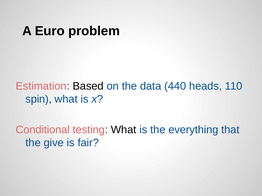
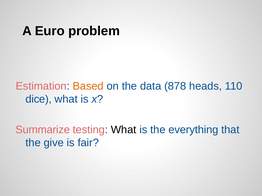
Based colour: black -> orange (88, 86)
440: 440 -> 878 (175, 86)
spin: spin -> dice (39, 99)
Conditional: Conditional -> Summarize (43, 130)
